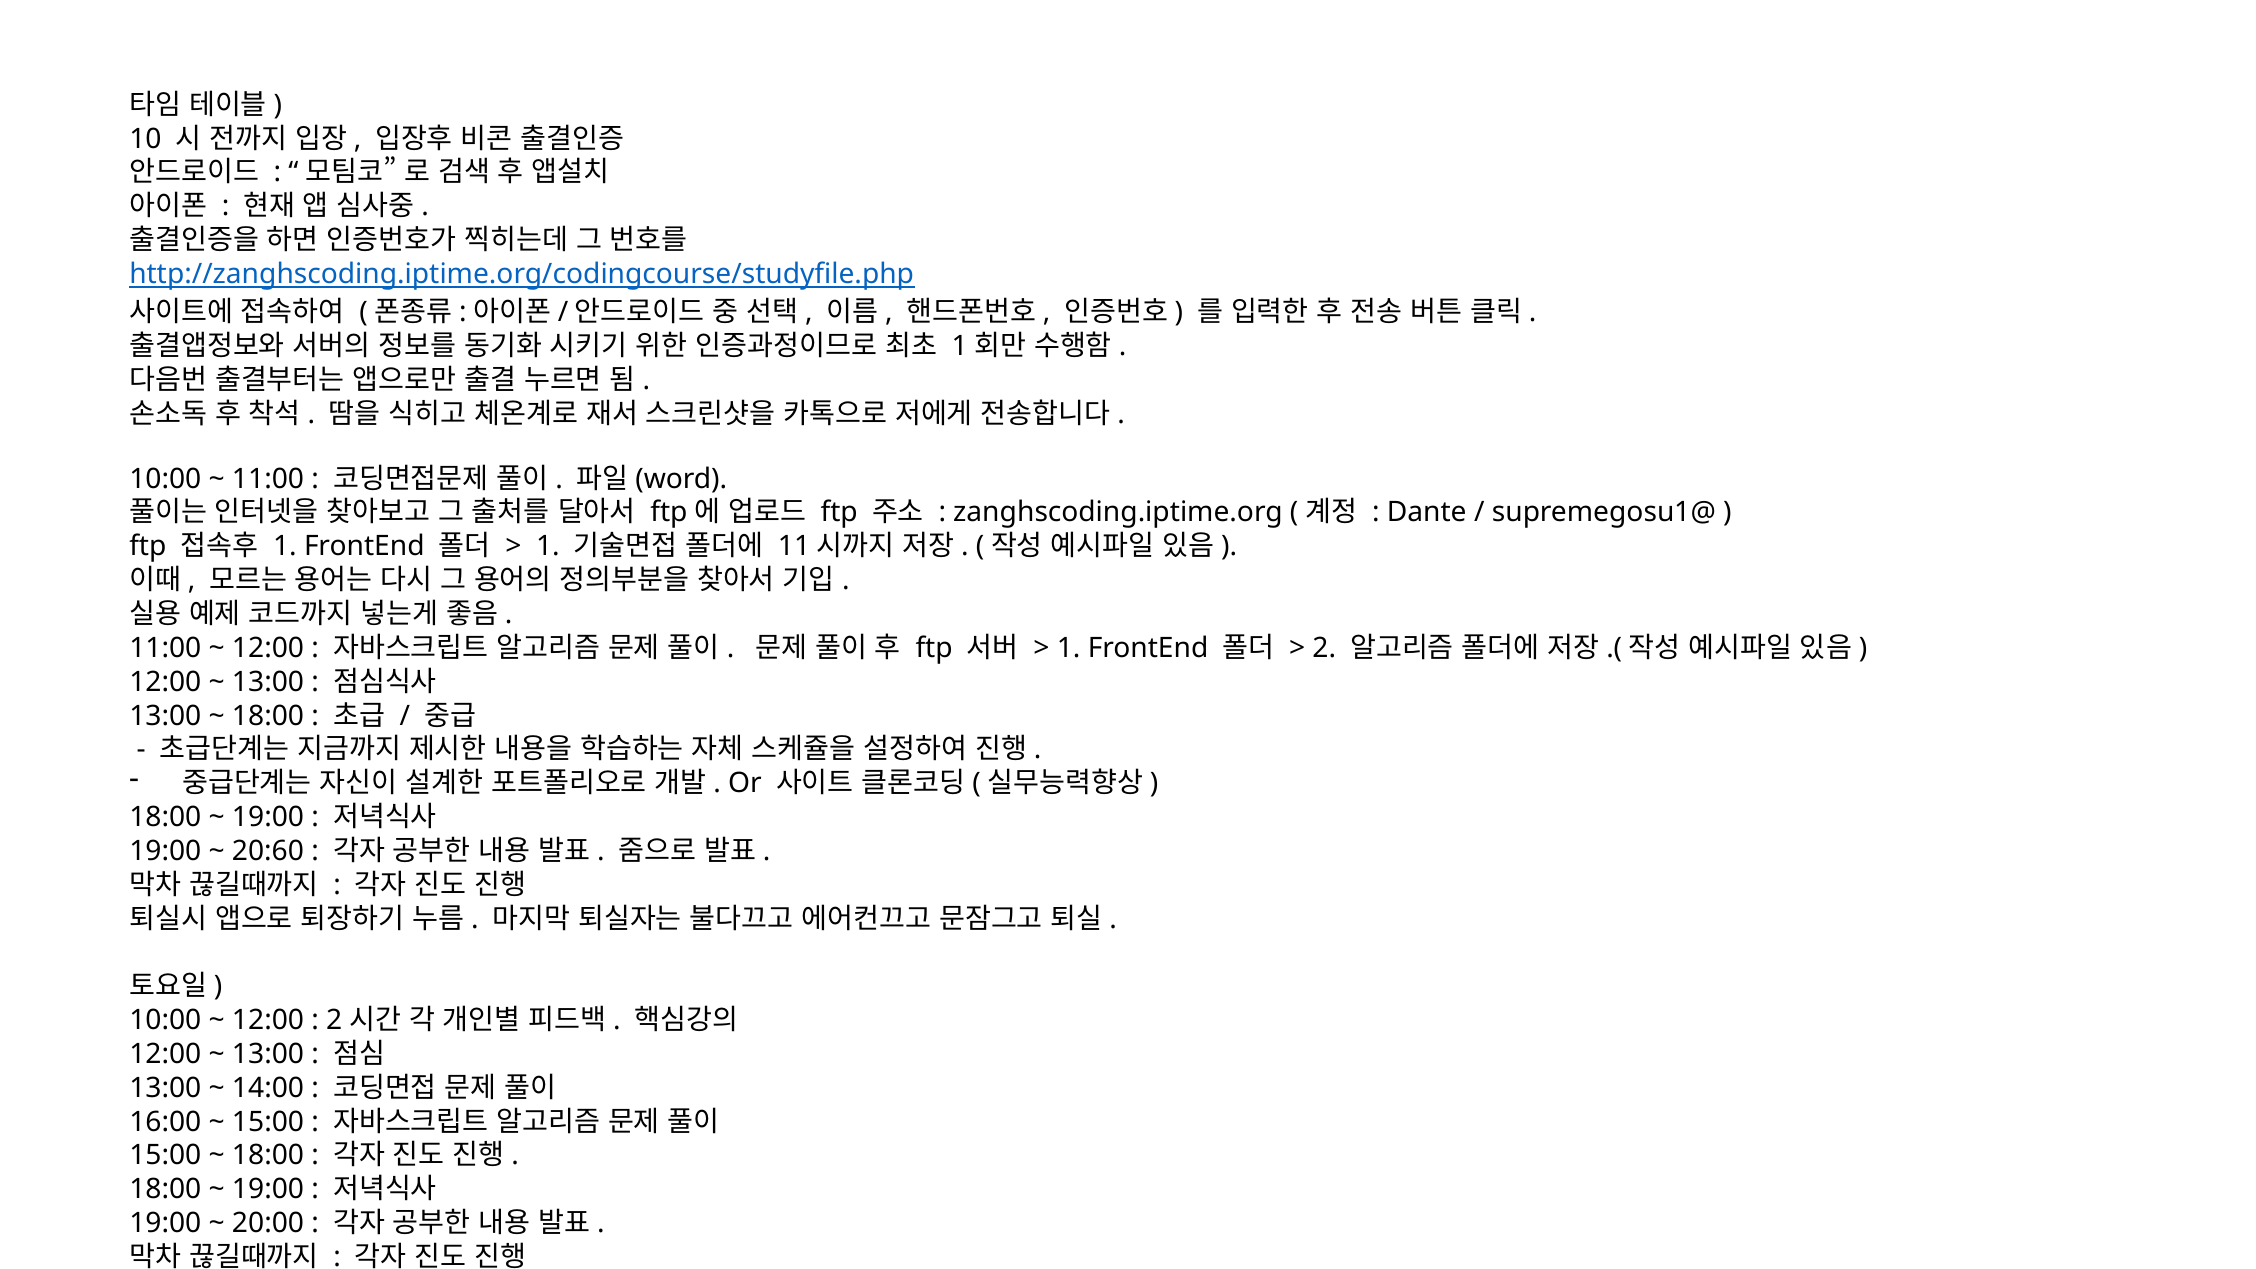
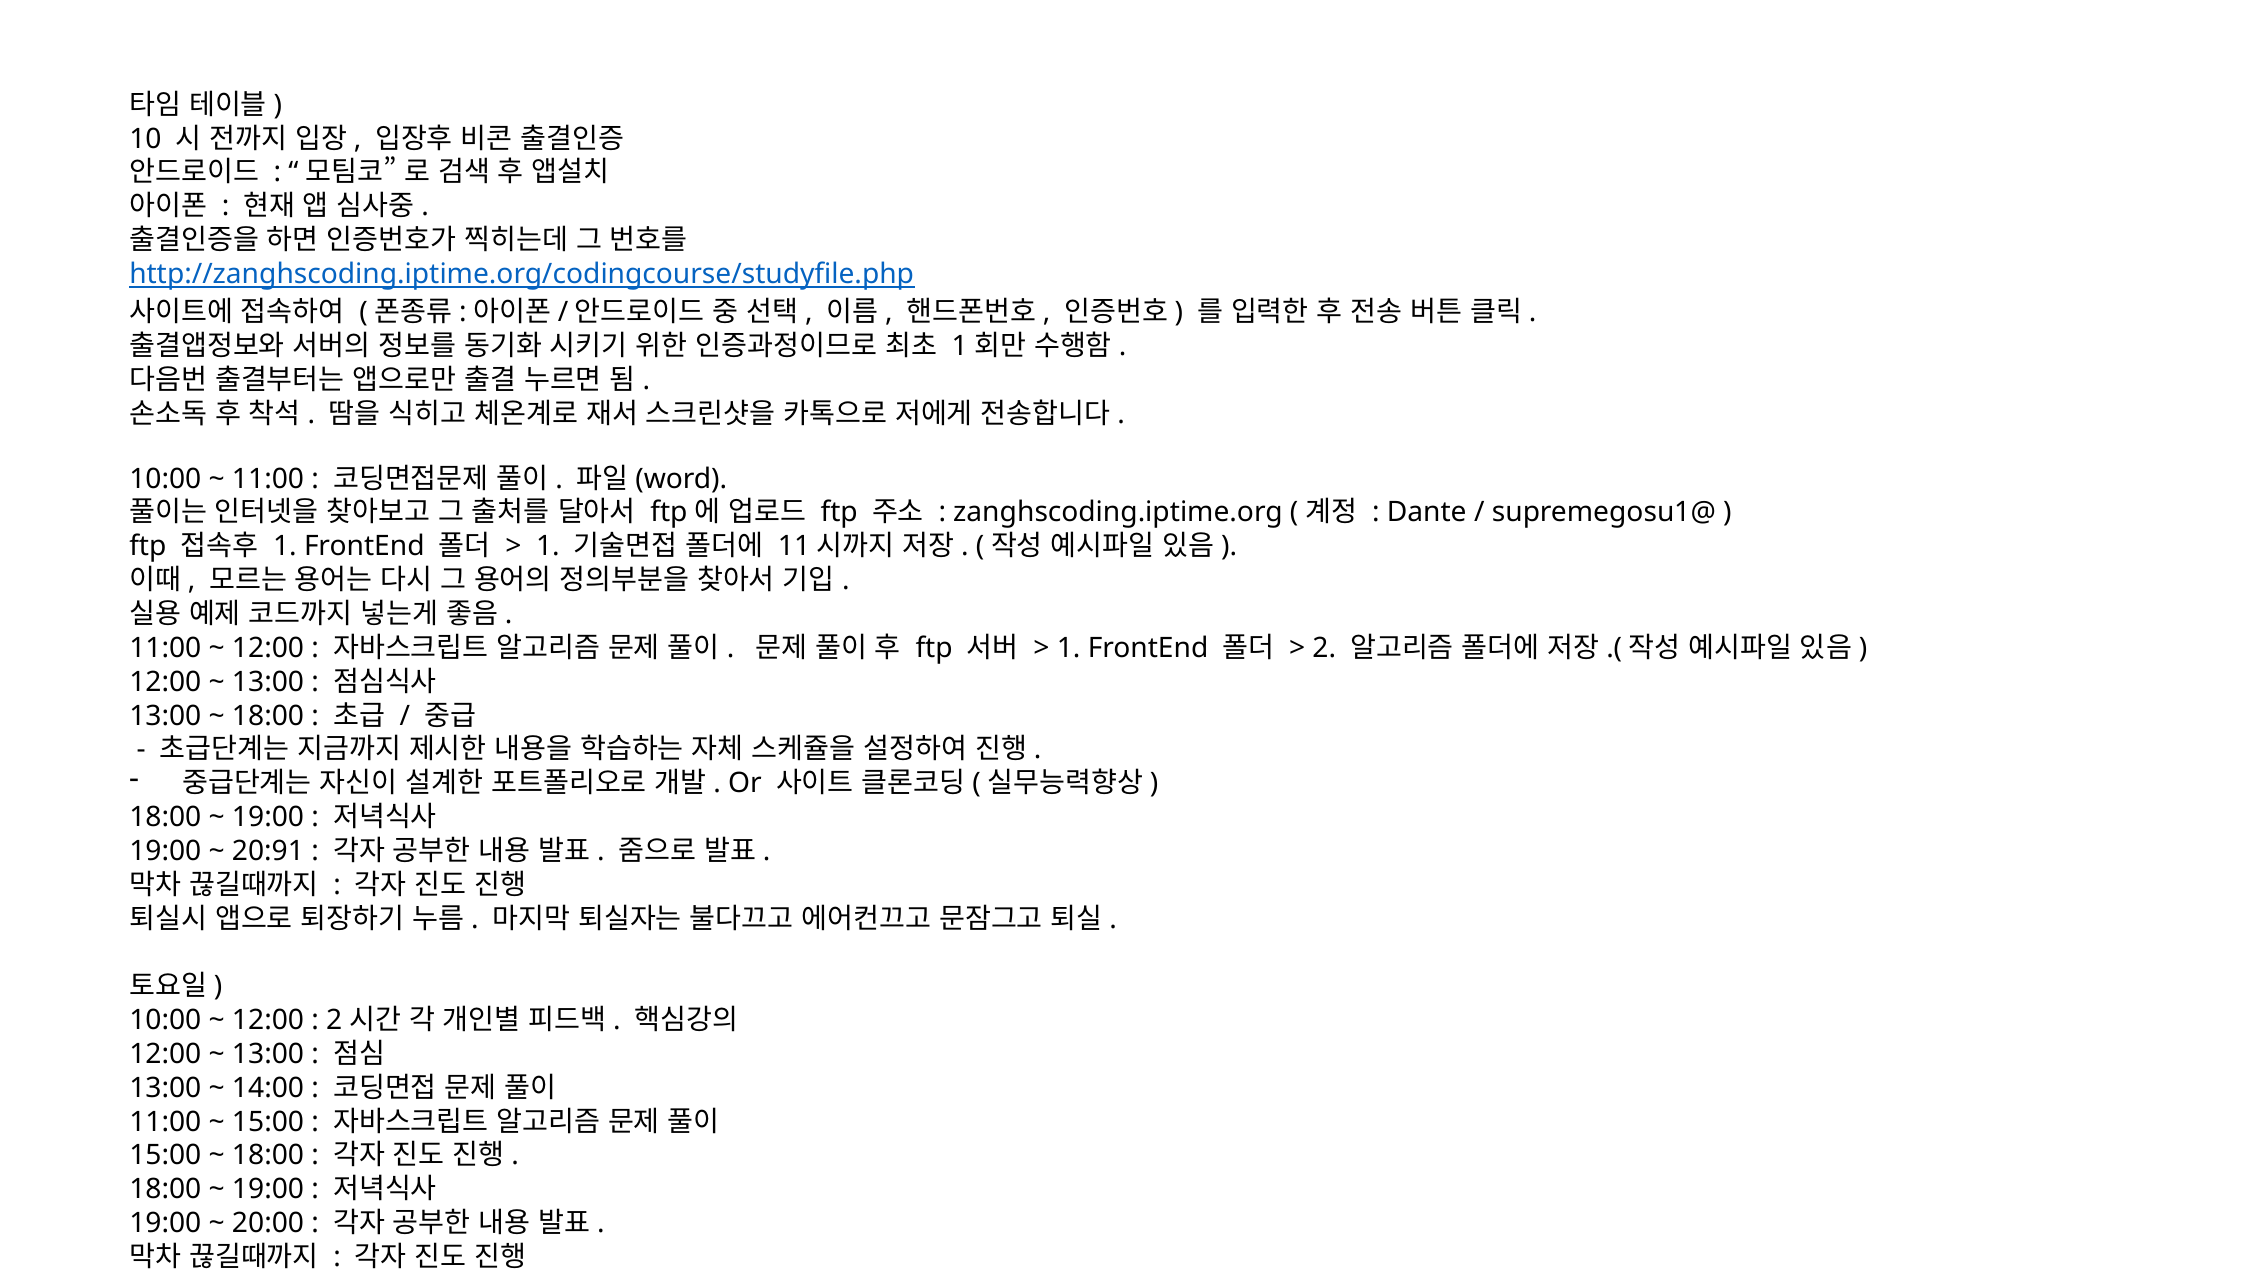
20:60: 20:60 -> 20:91 (268, 851)
16:00: 16:00 -> 11:00 (165, 1122)
